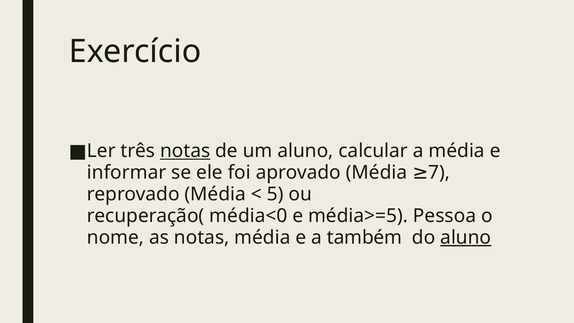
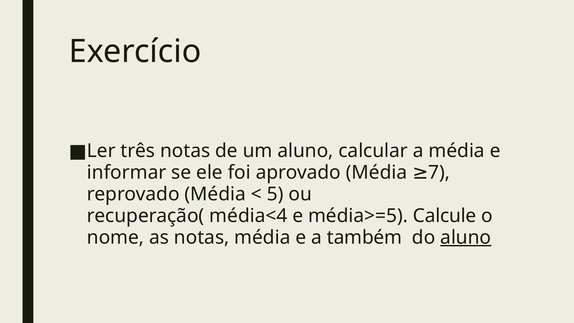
notas underline: present -> none (185, 151)
média<0: média<0 -> média<4 (248, 216)
Pessoa: Pessoa -> Calcule (445, 216)
